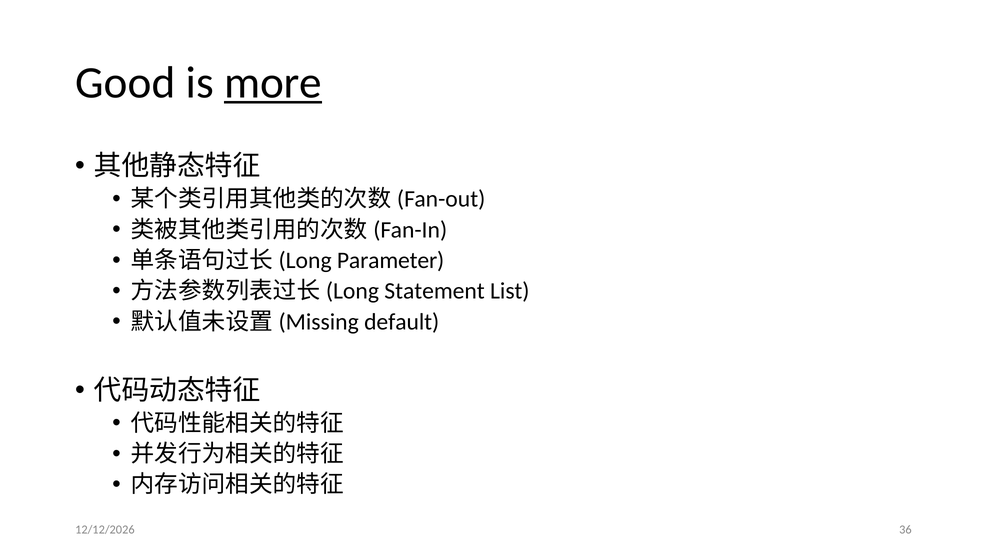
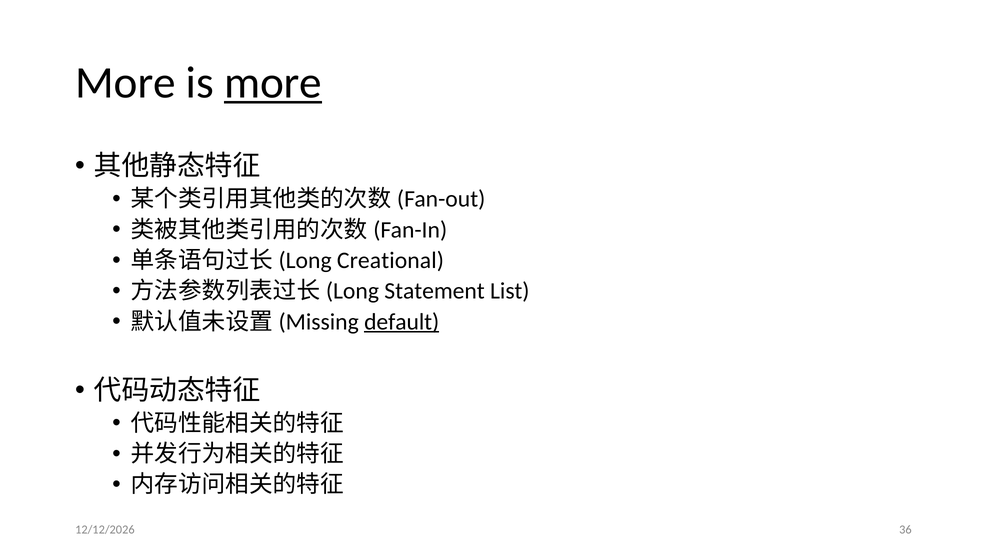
Good: Good -> More (125, 83)
Parameter: Parameter -> Creational (390, 261)
default underline: none -> present (402, 322)
